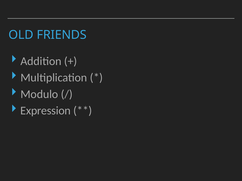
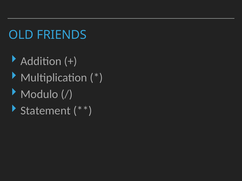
Expression: Expression -> Statement (46, 111)
